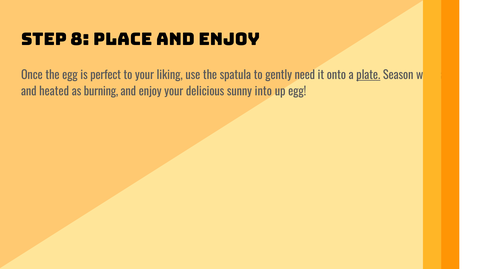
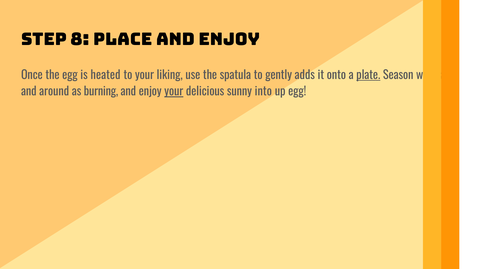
perfect: perfect -> heated (106, 75)
need: need -> adds (305, 75)
heated: heated -> around (54, 92)
your underline: none -> present (174, 92)
